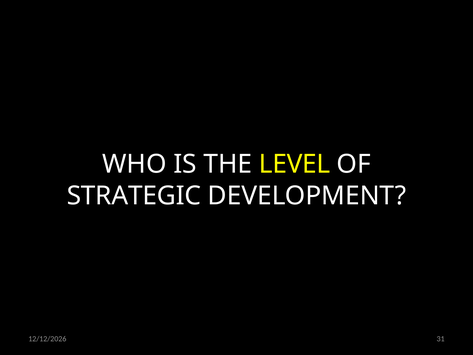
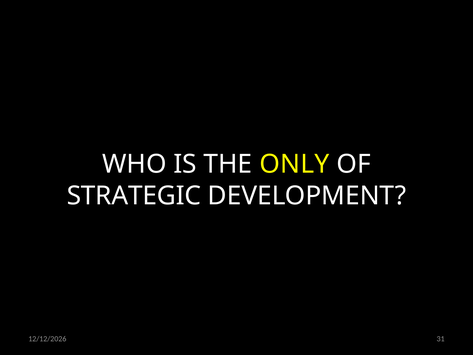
LEVEL: LEVEL -> ONLY (294, 164)
